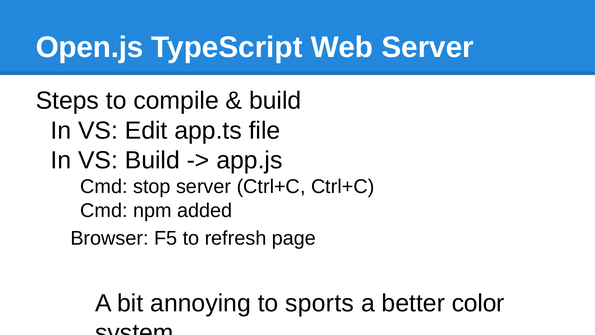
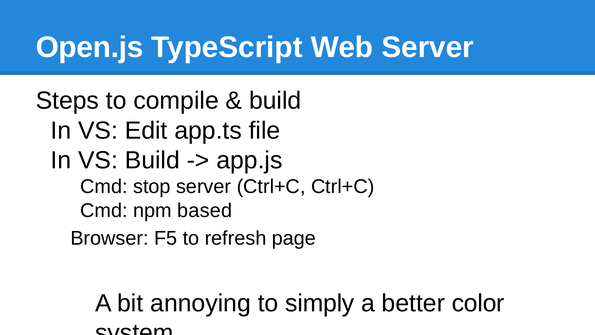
added: added -> based (205, 210)
sports: sports -> simply (320, 303)
